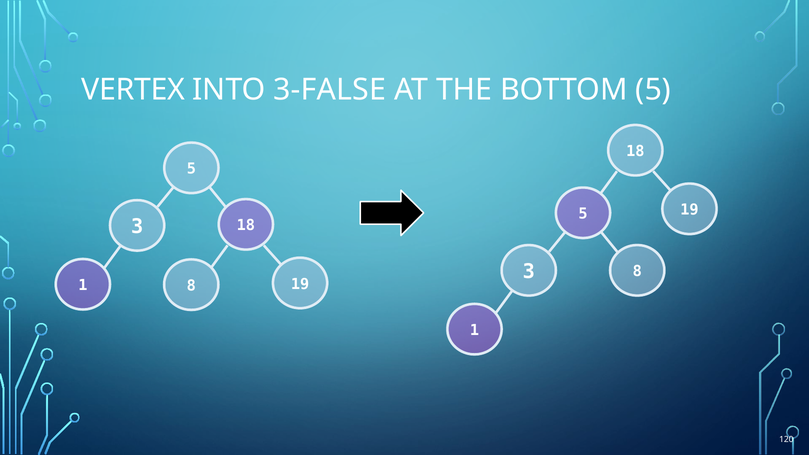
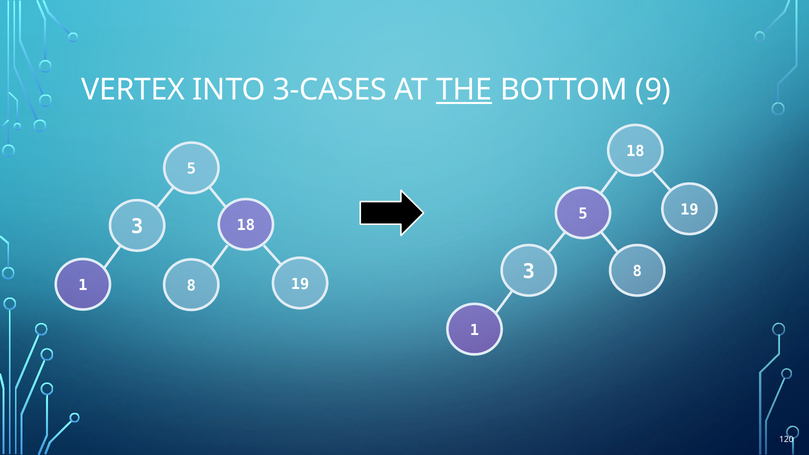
3-FALSE: 3-FALSE -> 3-CASES (330, 90)
THE underline: none -> present (464, 90)
BOTTOM 5: 5 -> 9 (653, 90)
